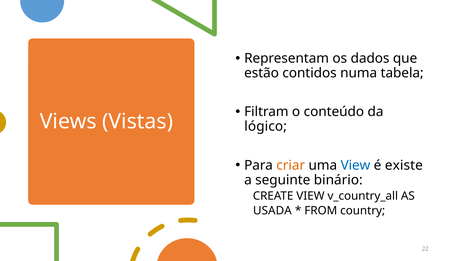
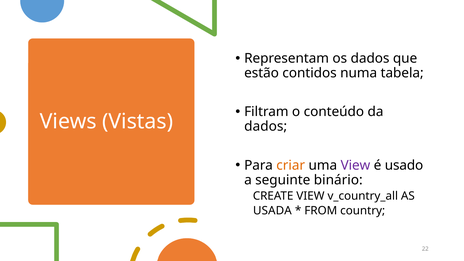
lógico: lógico -> dados (266, 126)
View colour: blue -> purple (355, 165)
existe: existe -> usado (404, 165)
